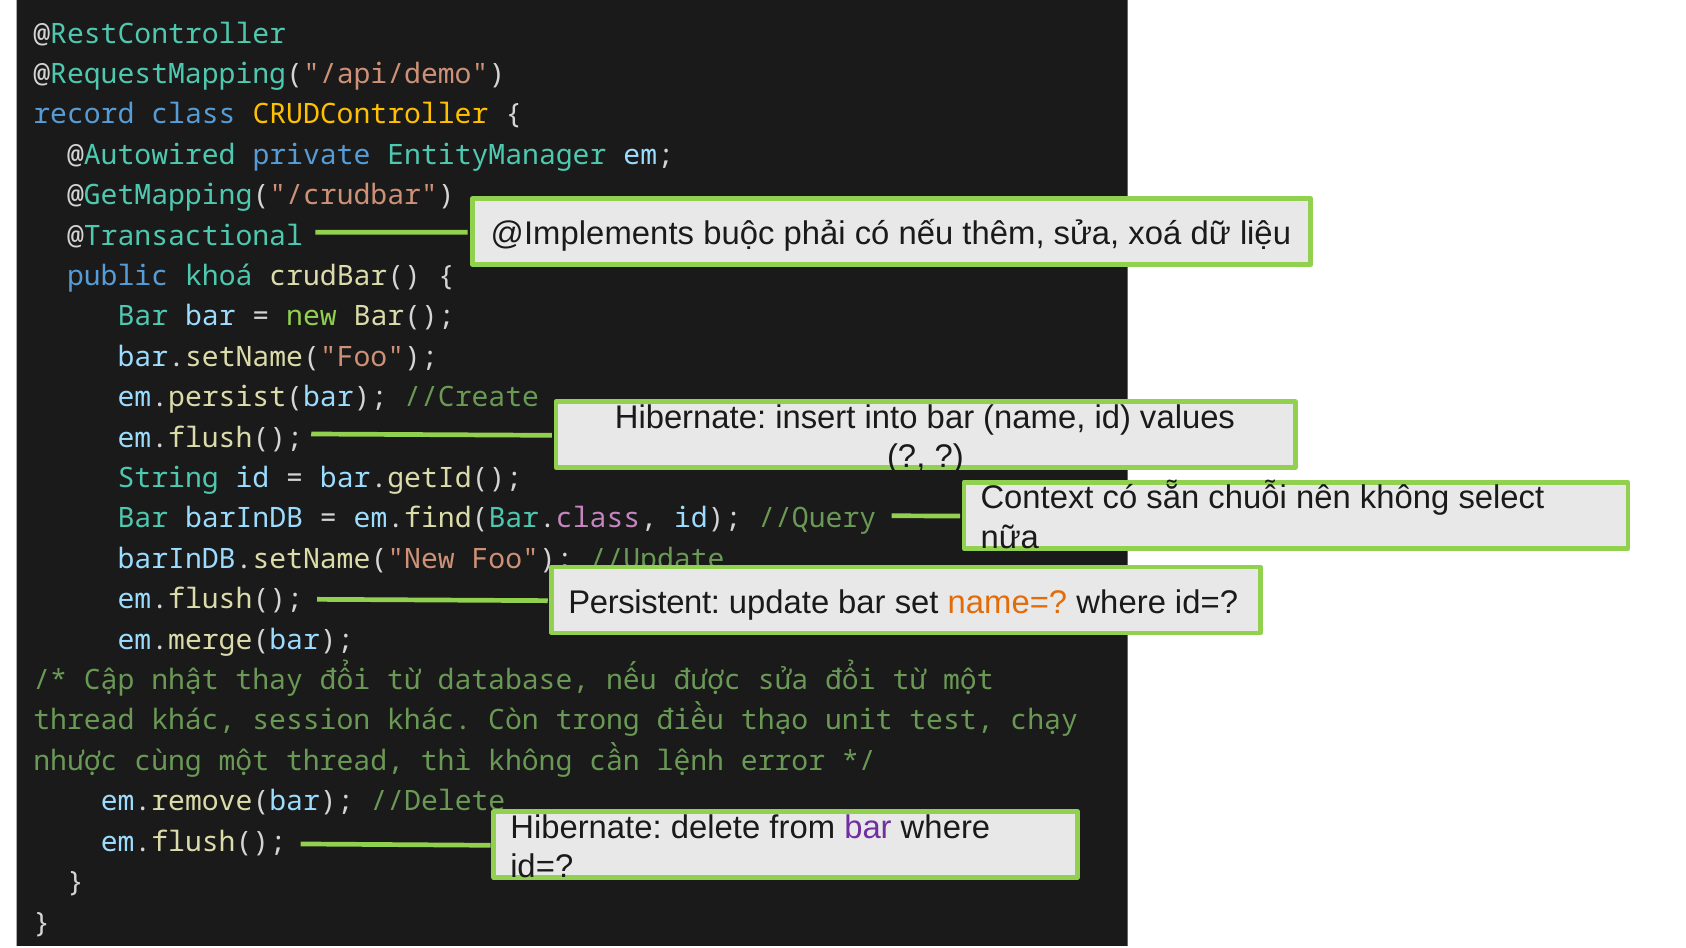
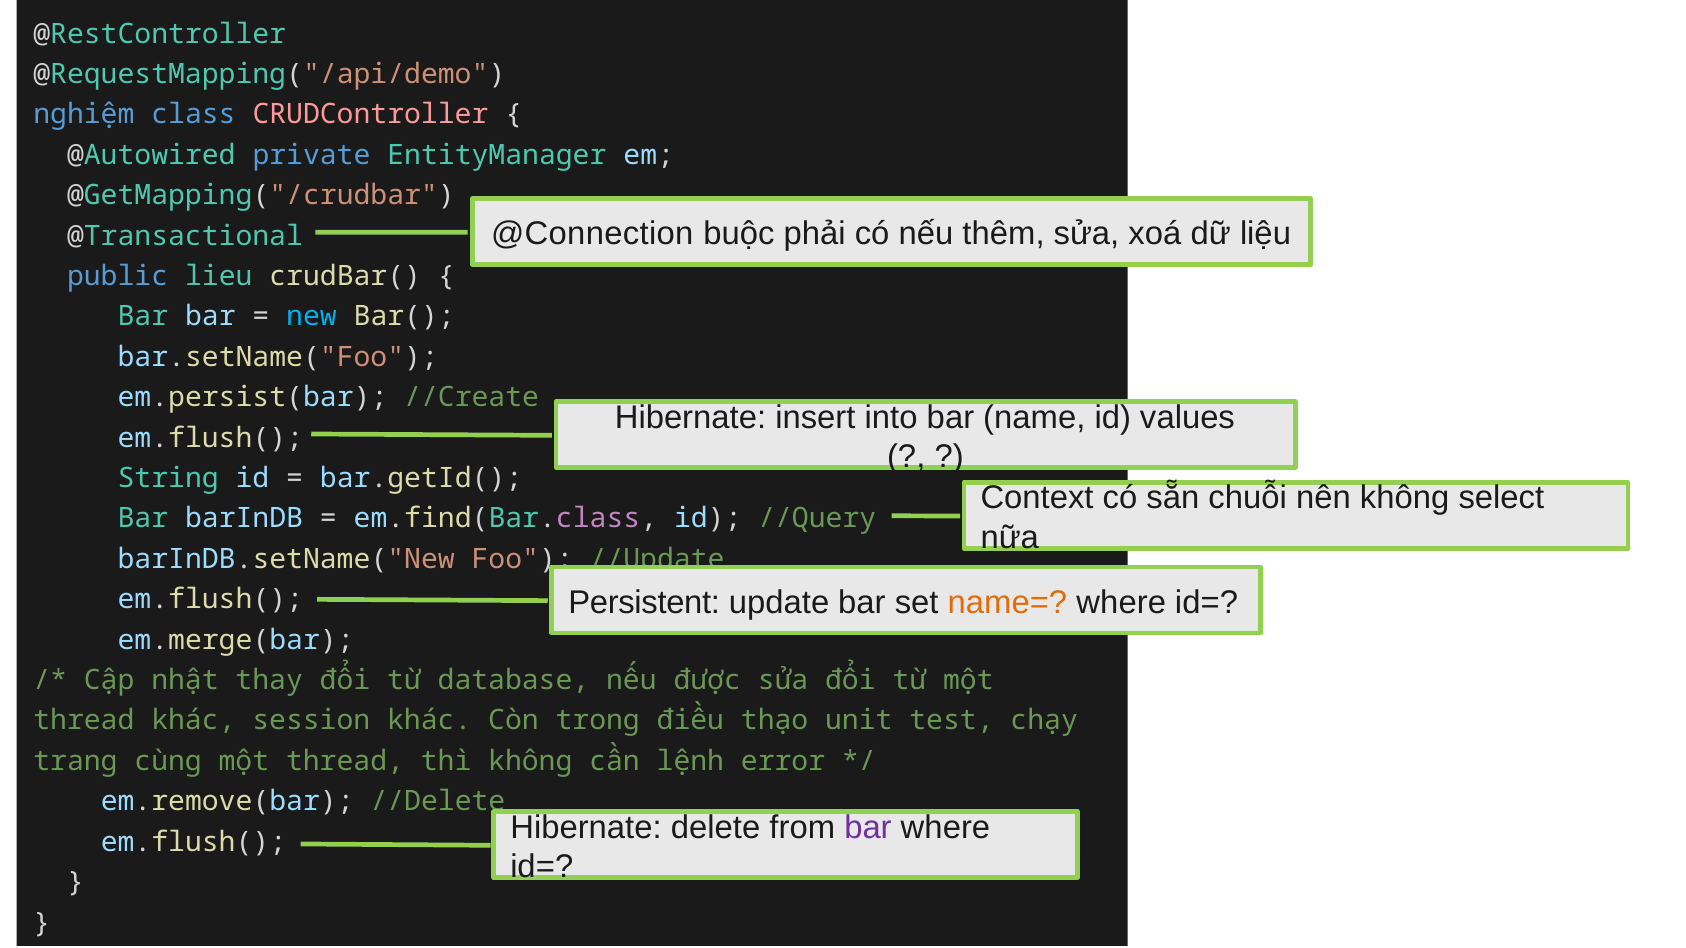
record: record -> nghiệm (84, 115)
CRUDController colour: yellow -> pink (370, 115)
@Implements: @Implements -> @Connection (592, 234)
khoá: khoá -> lieu (219, 276)
new colour: light green -> light blue (311, 317)
nhược: nhược -> trang (75, 761)
